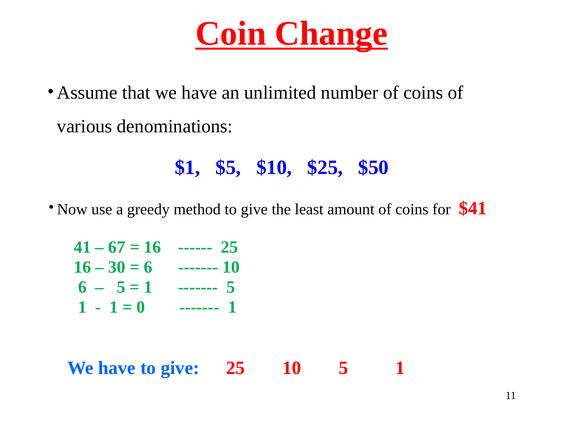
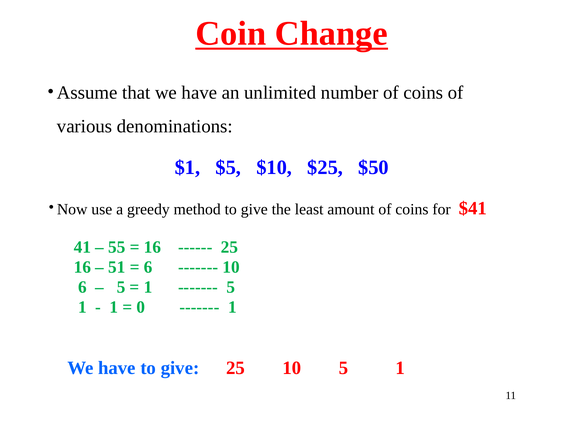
67: 67 -> 55 (117, 247)
30: 30 -> 51 (117, 267)
